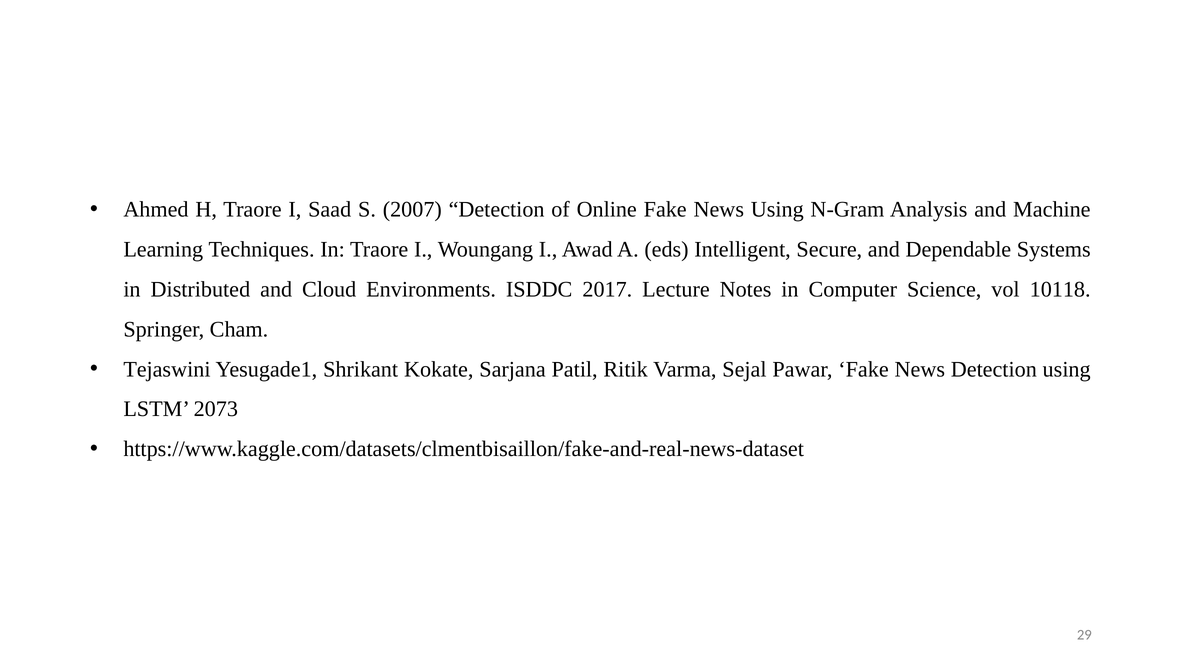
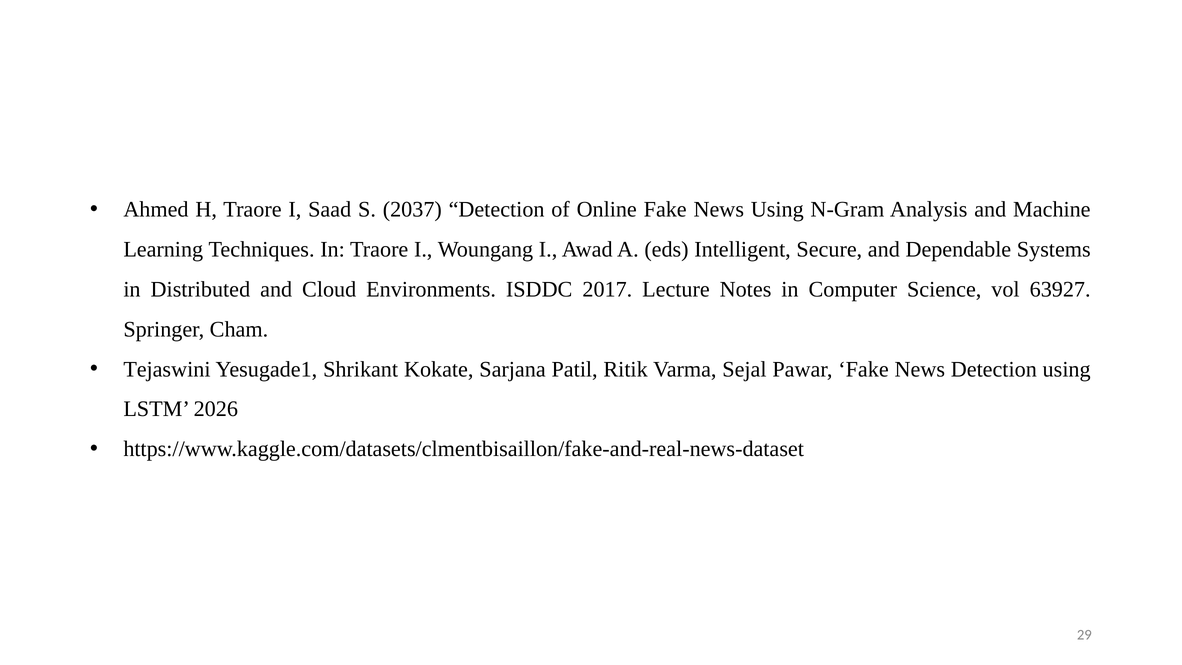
2007: 2007 -> 2037 (412, 210)
10118: 10118 -> 63927 (1060, 289)
2073: 2073 -> 2026 (216, 409)
